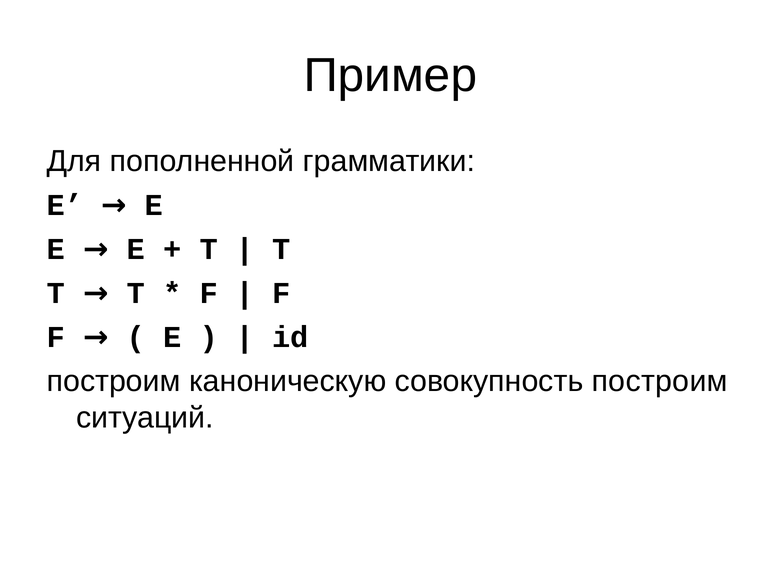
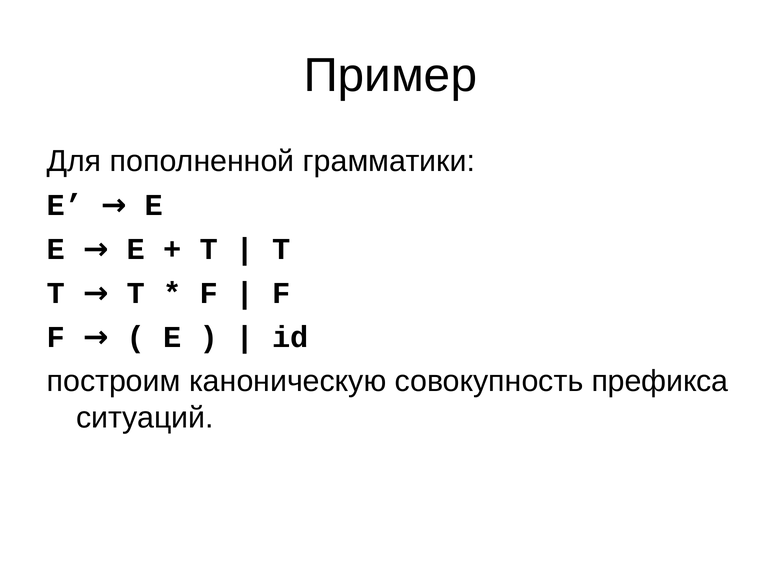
совокупность построим: построим -> префикса (660, 381)
